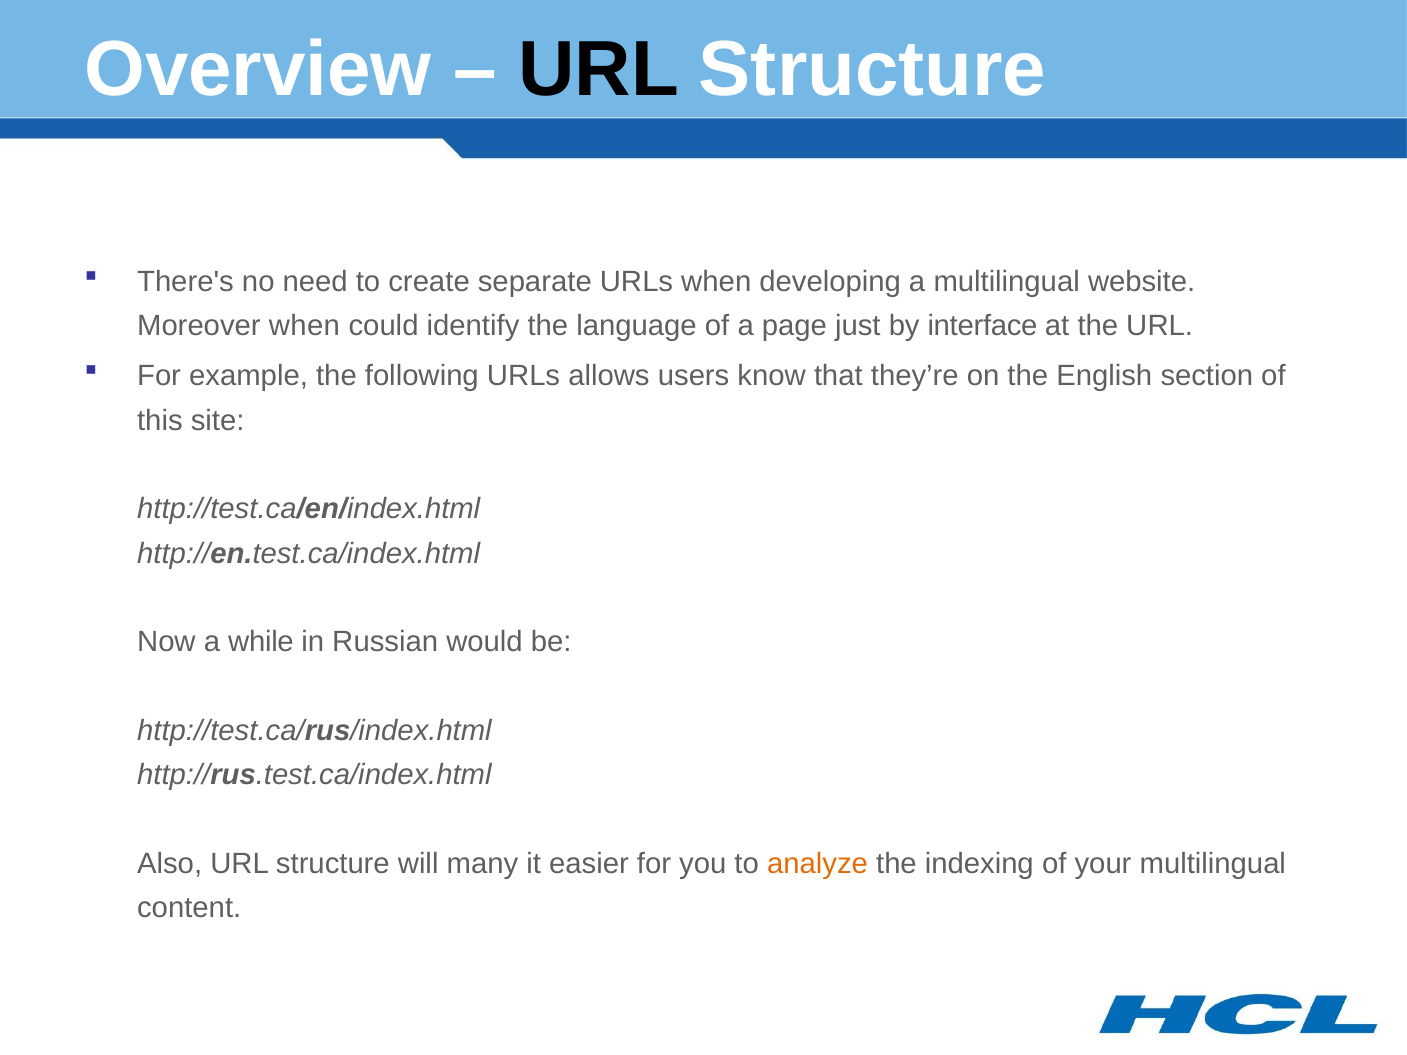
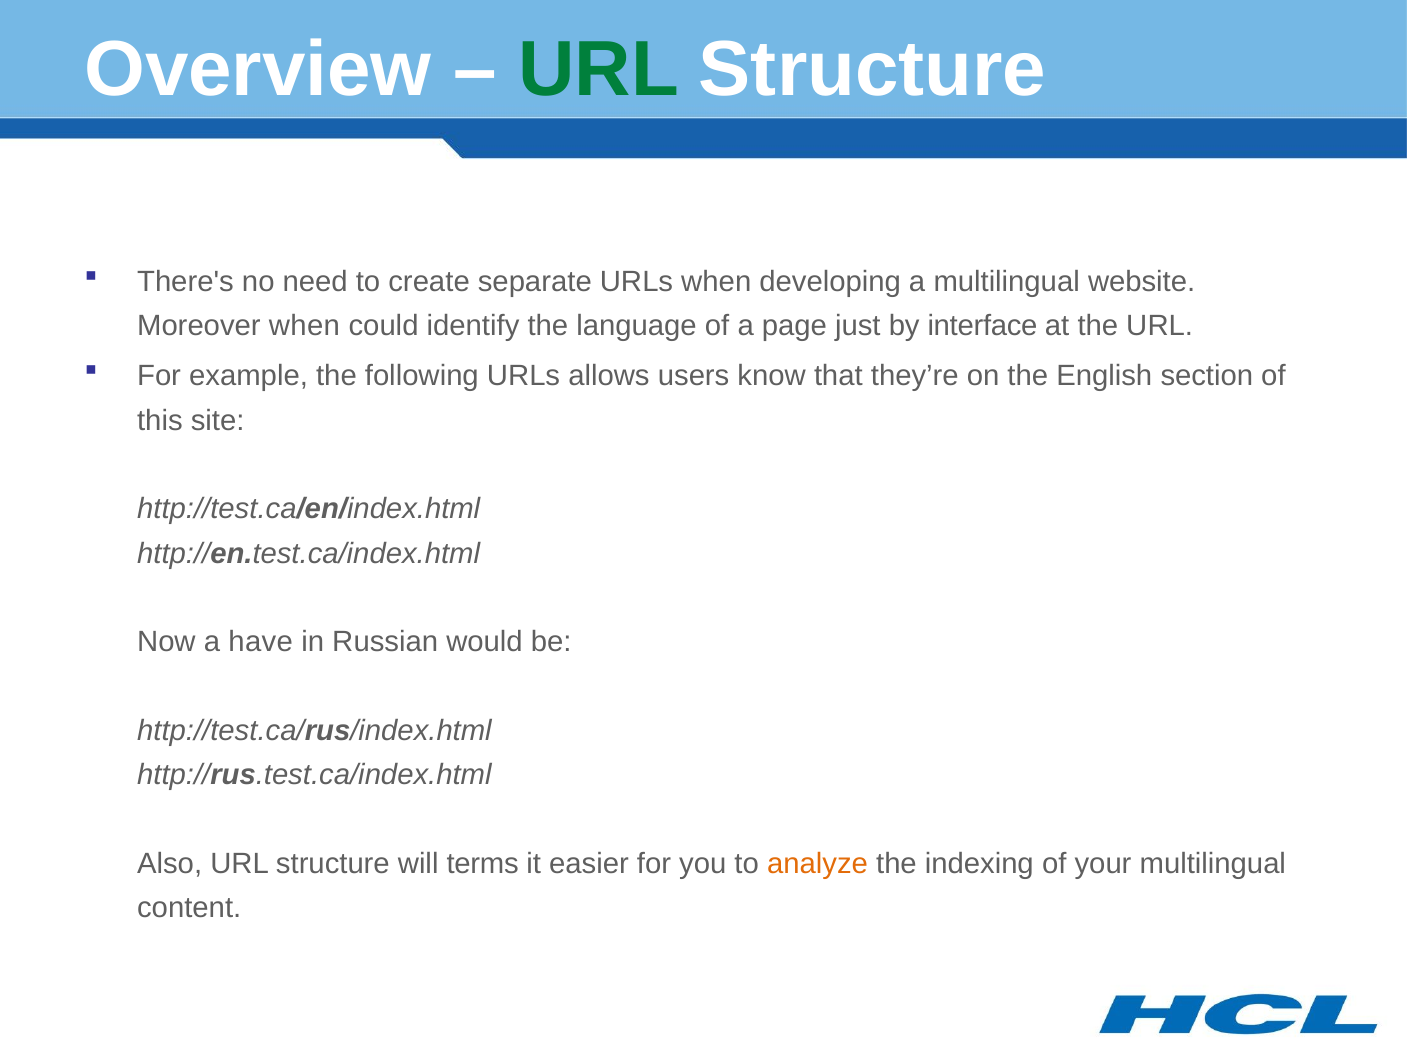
URL colour: black -> green (599, 70)
while: while -> have (261, 642)
many: many -> terms (483, 864)
